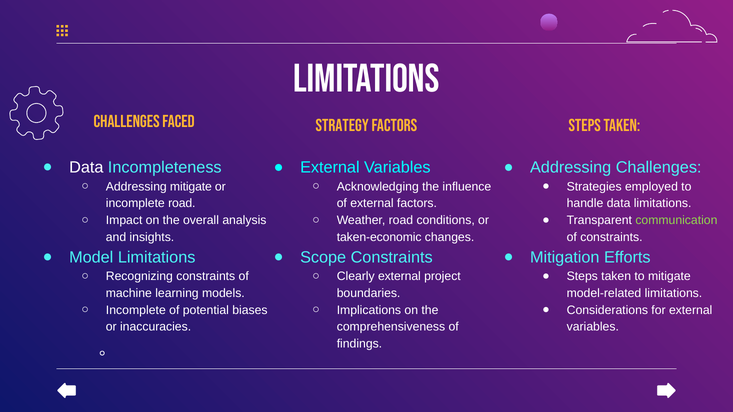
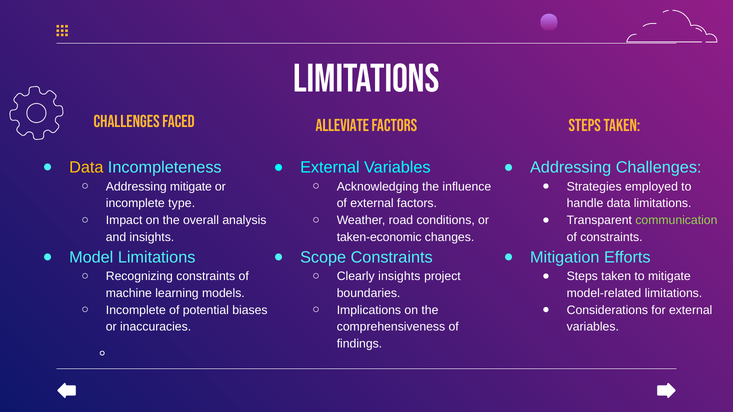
Strategy: Strategy -> Alleviate (342, 126)
Data colour: white -> yellow (86, 168)
incomplete road: road -> type (182, 204)
Clearly external: external -> insights (399, 277)
